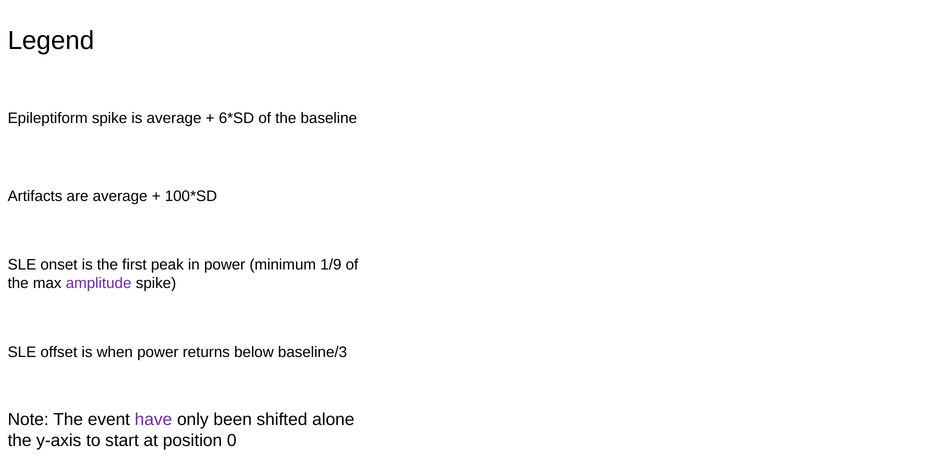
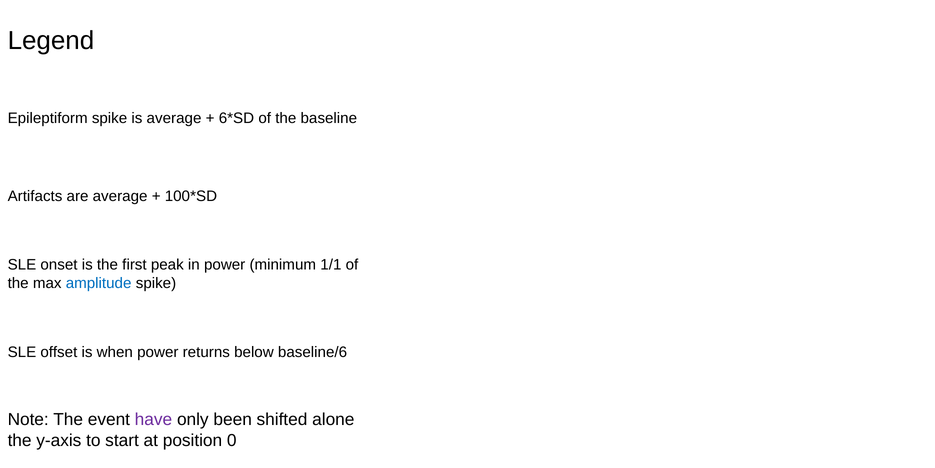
1/9: 1/9 -> 1/1 (331, 265)
amplitude colour: purple -> blue (99, 283)
baseline/3: baseline/3 -> baseline/6 (313, 352)
